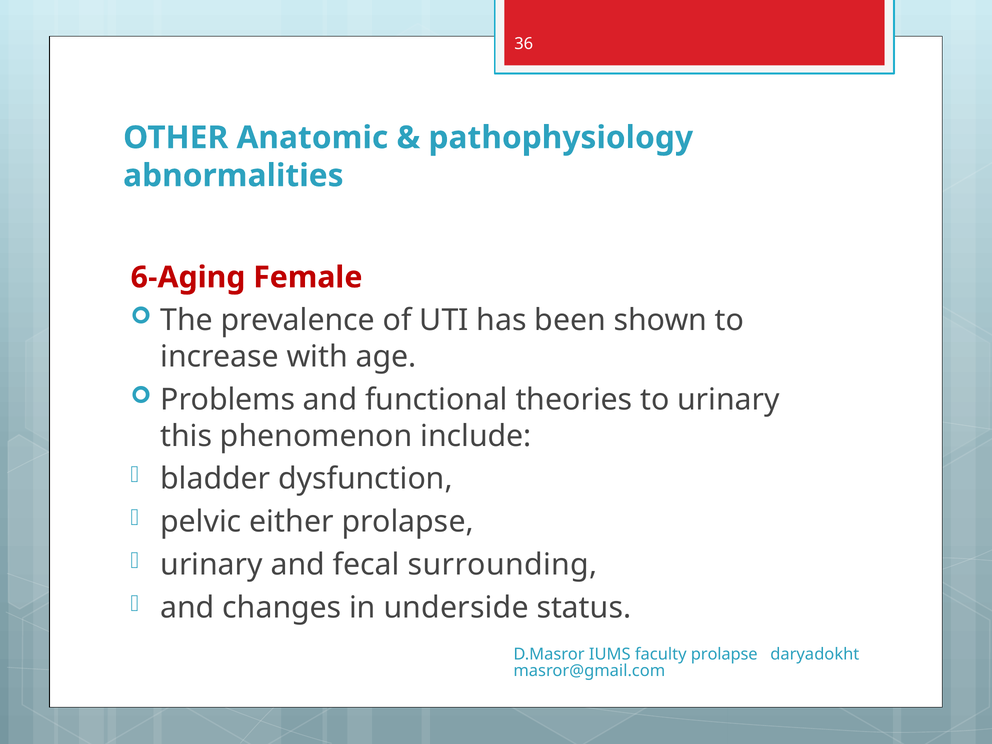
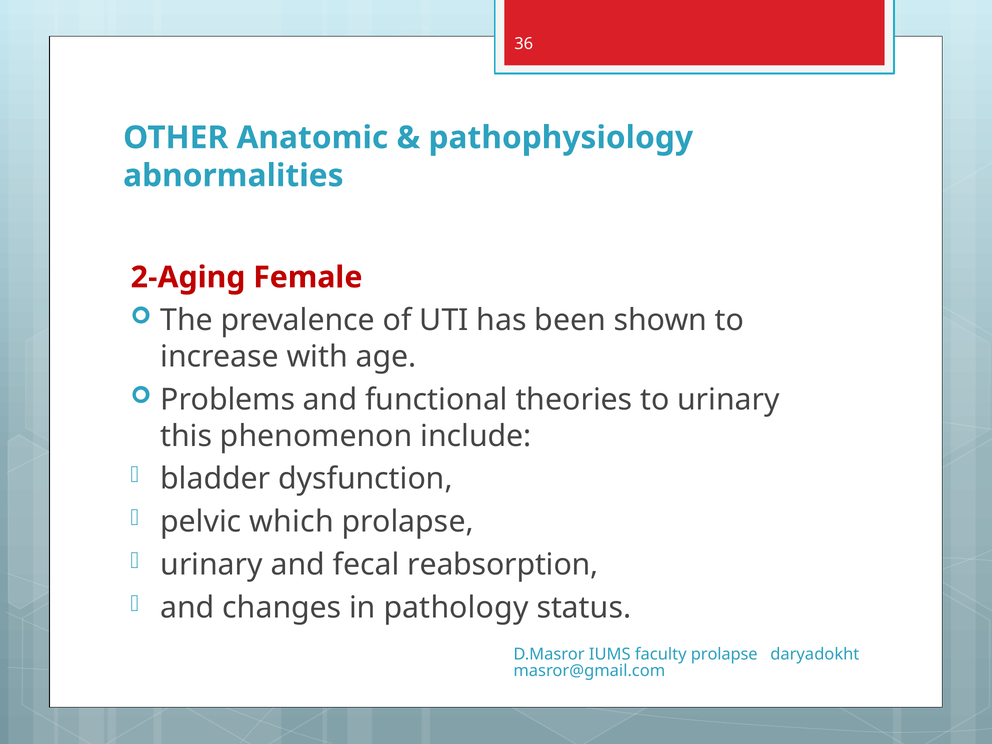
6-Aging: 6-Aging -> 2-Aging (188, 277)
either: either -> which (292, 522)
surrounding: surrounding -> reabsorption (503, 565)
underside: underside -> pathology (456, 608)
